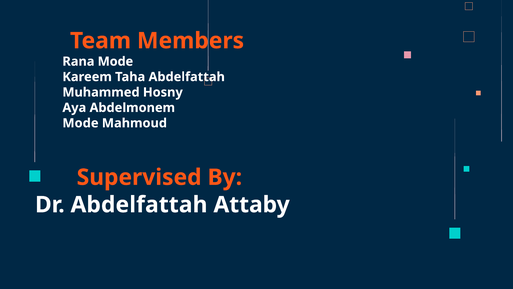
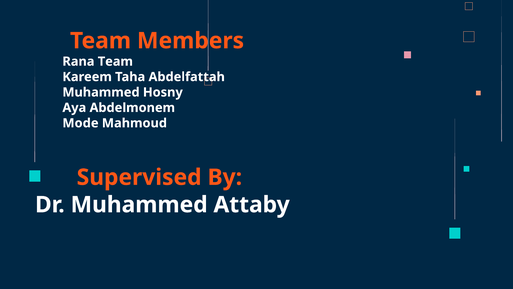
Rana Mode: Mode -> Team (115, 61)
Dr Abdelfattah: Abdelfattah -> Muhammed (139, 204)
